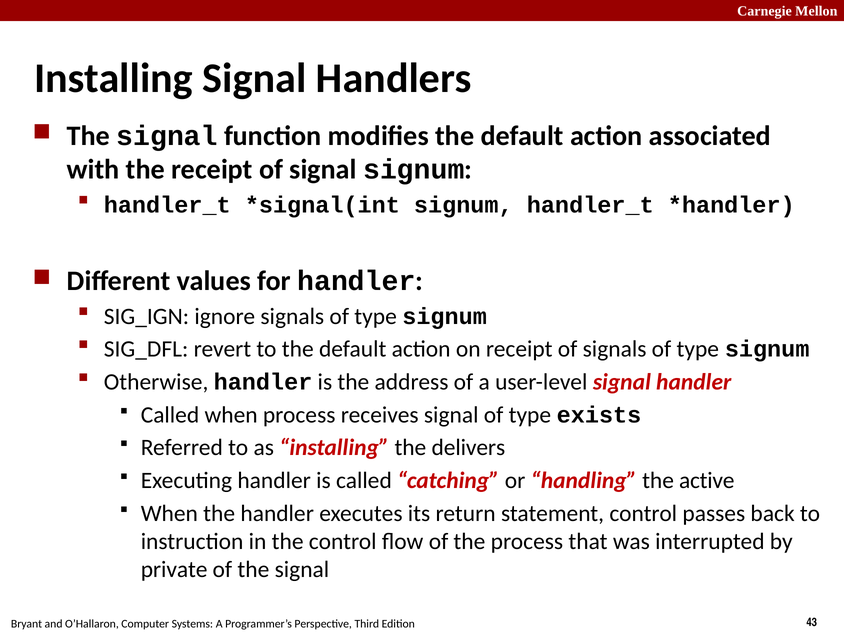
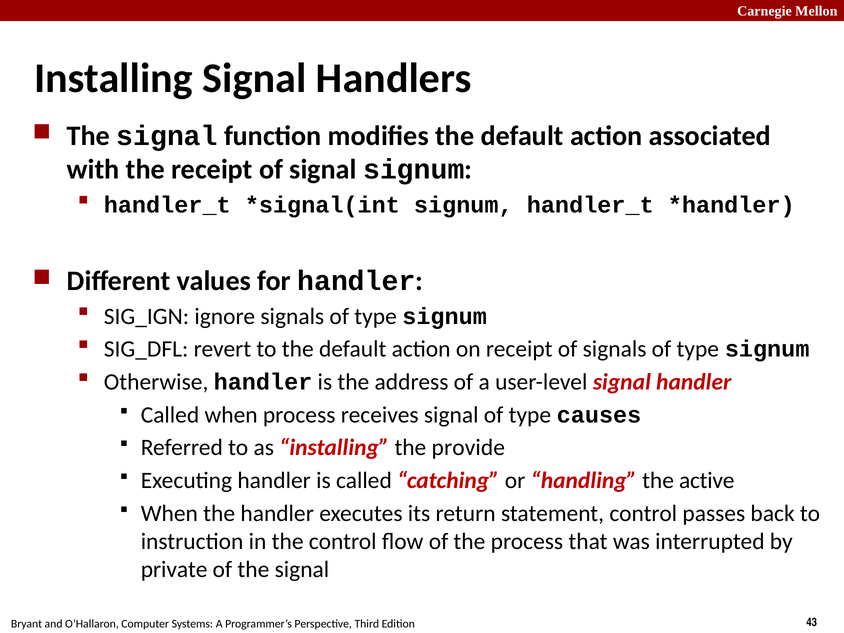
exists: exists -> causes (599, 415)
delivers: delivers -> provide (468, 448)
